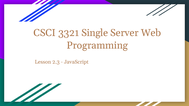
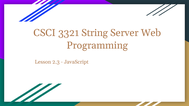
Single: Single -> String (95, 33)
